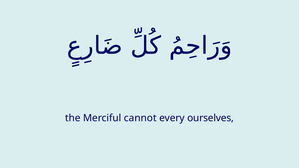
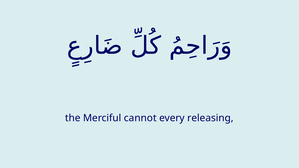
ourselves: ourselves -> releasing (210, 118)
